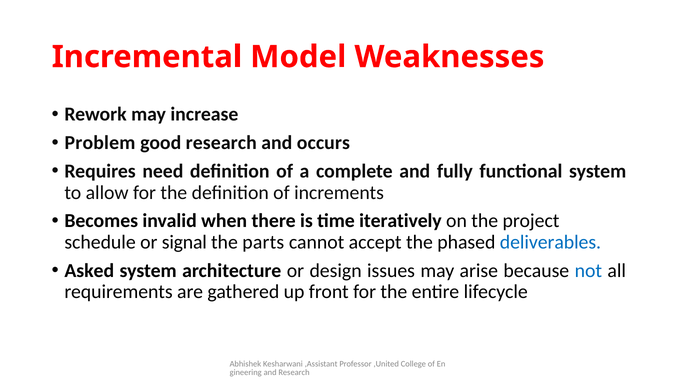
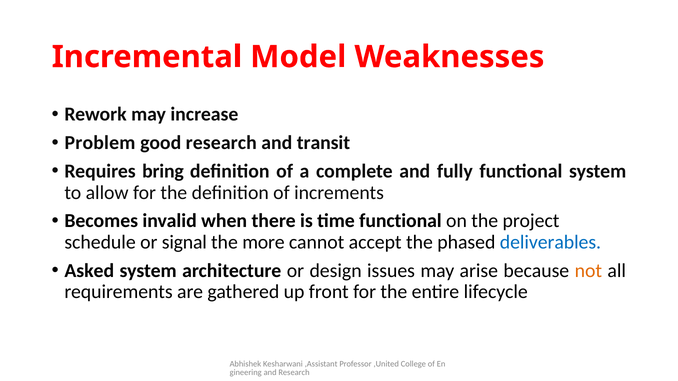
occurs: occurs -> transit (323, 143)
need: need -> bring (163, 171)
time iteratively: iteratively -> functional (400, 221)
parts: parts -> more (263, 242)
not colour: blue -> orange (588, 271)
